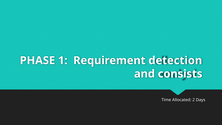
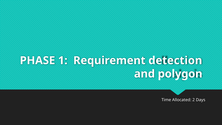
consists: consists -> polygon (180, 74)
